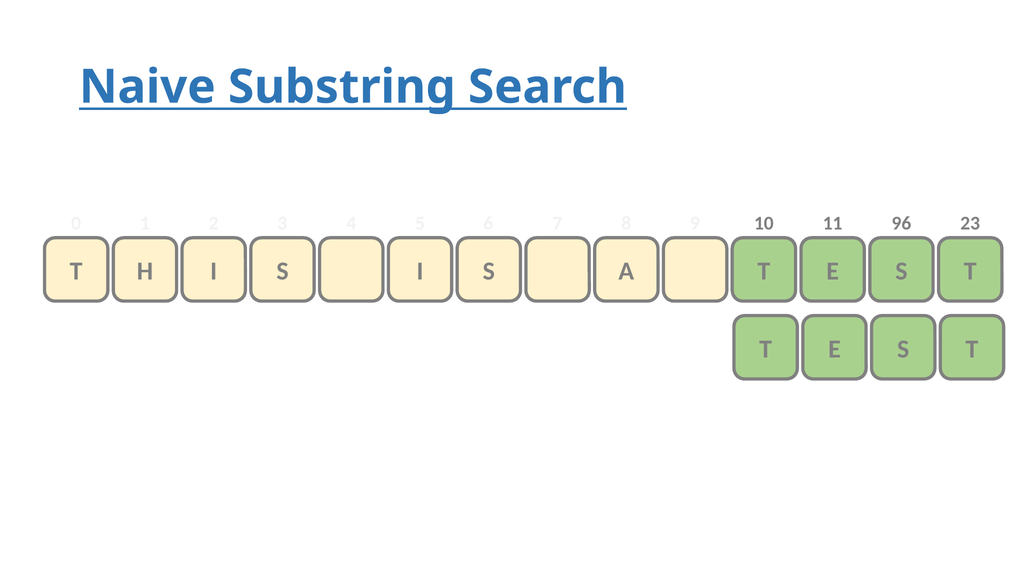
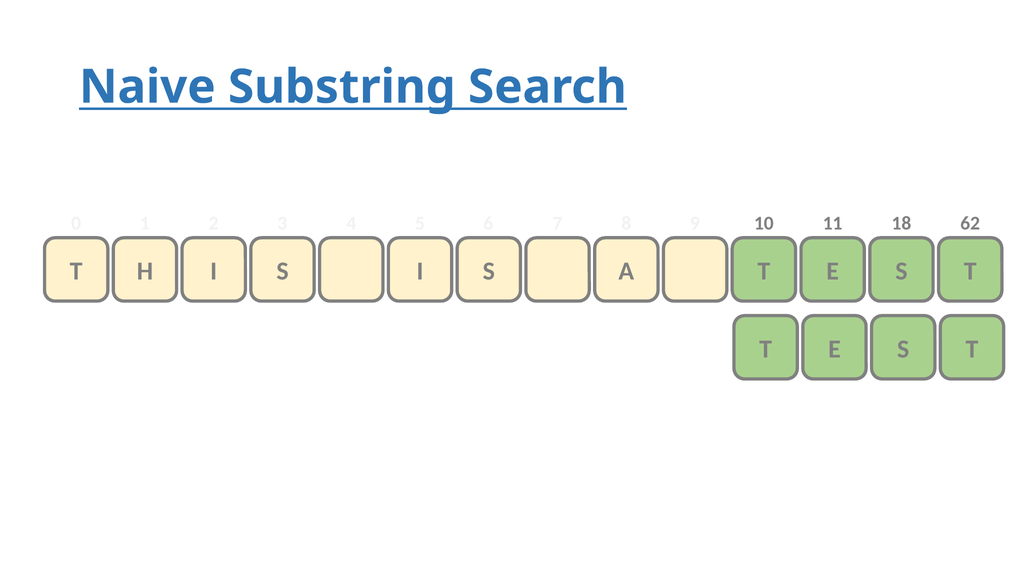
96: 96 -> 18 (901, 223)
23: 23 -> 62 (970, 223)
